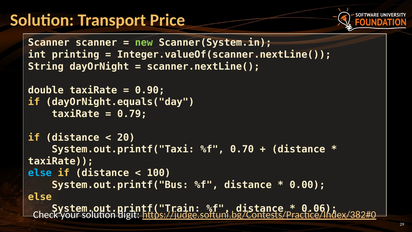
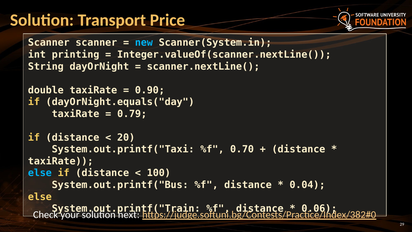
new colour: light green -> light blue (144, 43)
0.00: 0.00 -> 0.04 (307, 185)
digit: digit -> next (129, 215)
